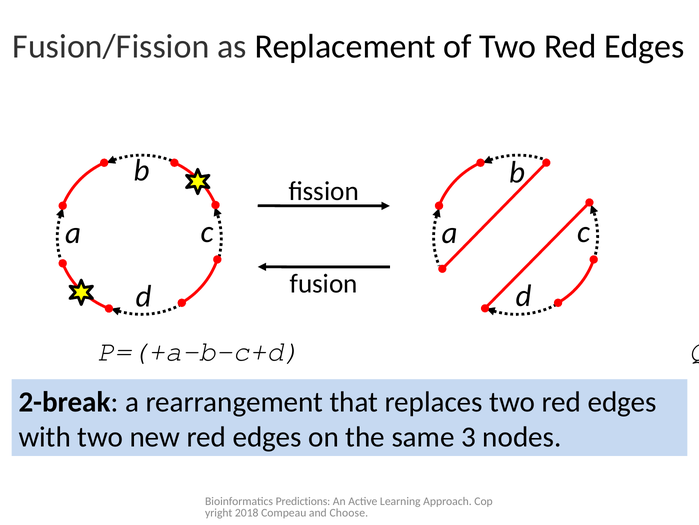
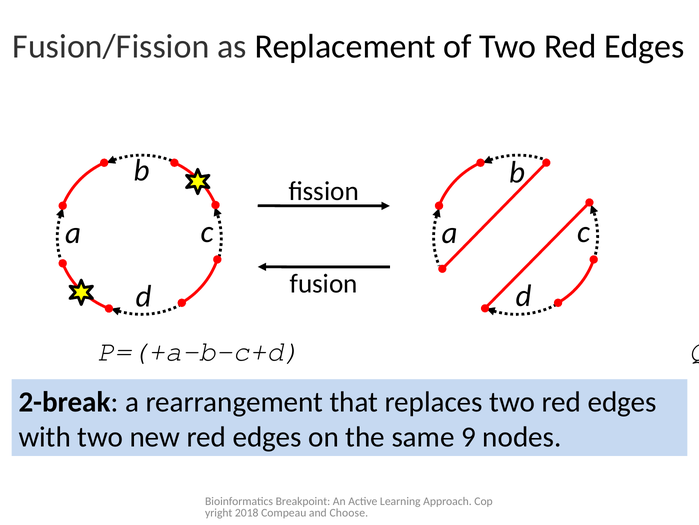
3: 3 -> 9 (468, 436)
Predictions: Predictions -> Breakpoint (303, 501)
